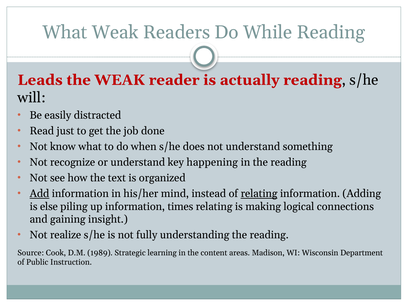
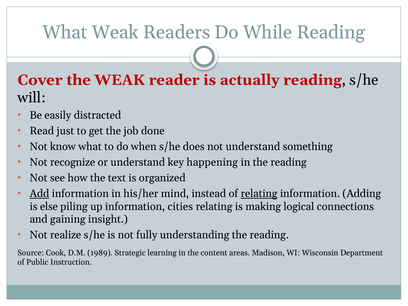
Leads: Leads -> Cover (40, 80)
times: times -> cities (180, 206)
